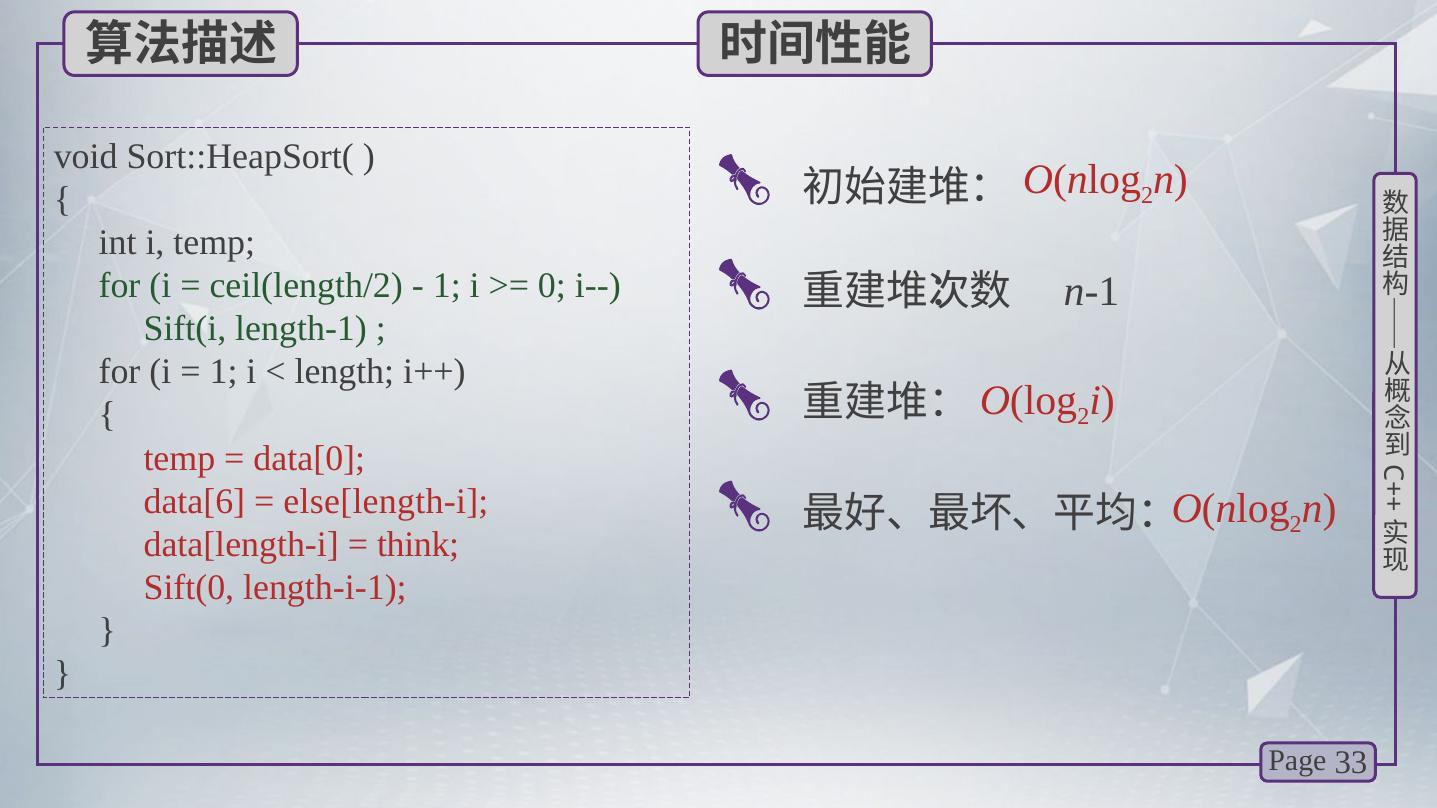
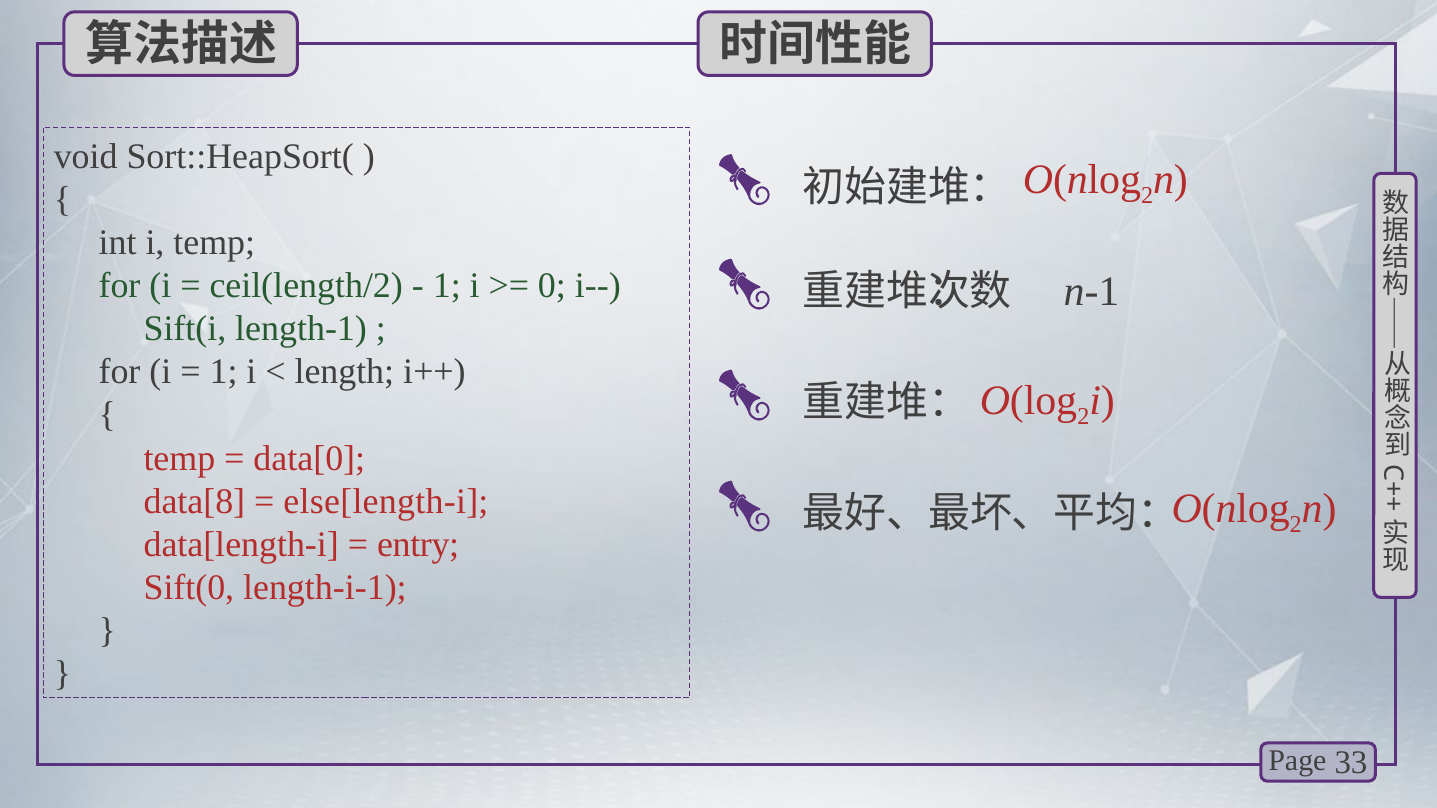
data[6: data[6 -> data[8 (194, 501)
think: think -> entry (418, 545)
